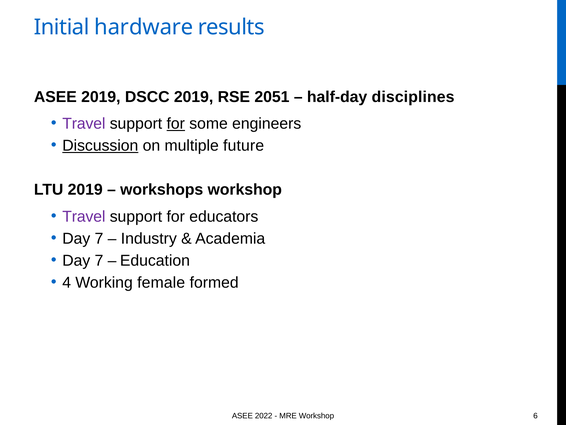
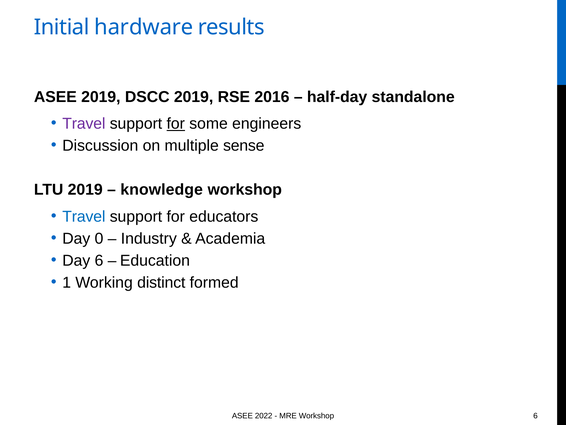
2051: 2051 -> 2016 (272, 97)
disciplines: disciplines -> standalone (413, 97)
Discussion underline: present -> none (100, 145)
future: future -> sense (244, 145)
workshops: workshops -> knowledge (162, 189)
Travel colour: purple -> blue (84, 216)
7: 7 -> 0 (99, 238)
7: 7 -> 6 (99, 260)
4: 4 -> 1 (67, 282)
female: female -> distinct (161, 282)
